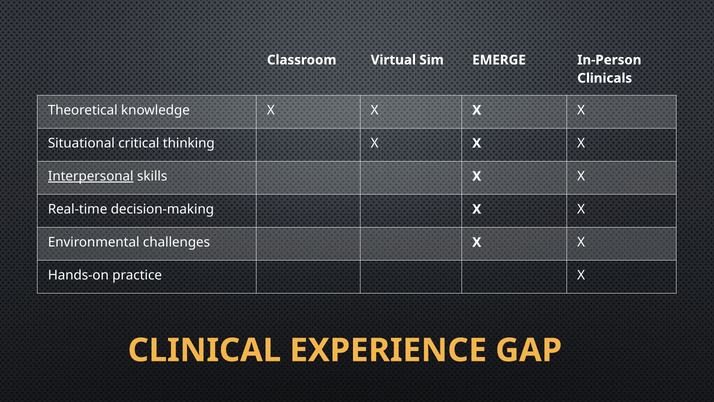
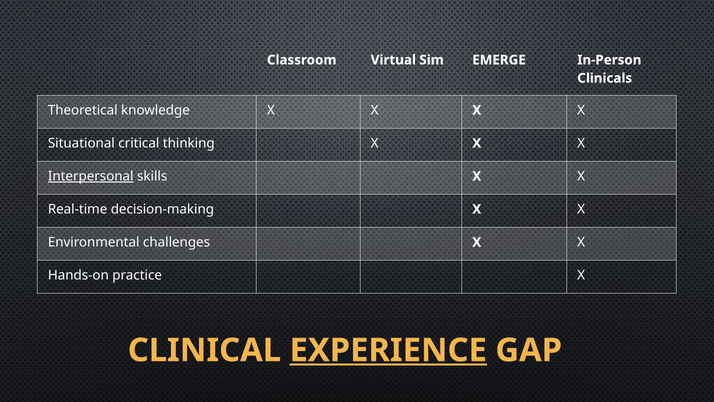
EXPERIENCE underline: none -> present (388, 350)
